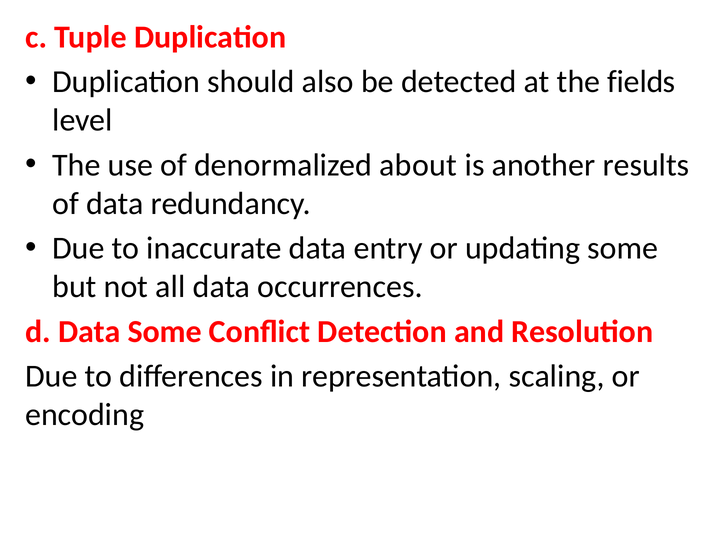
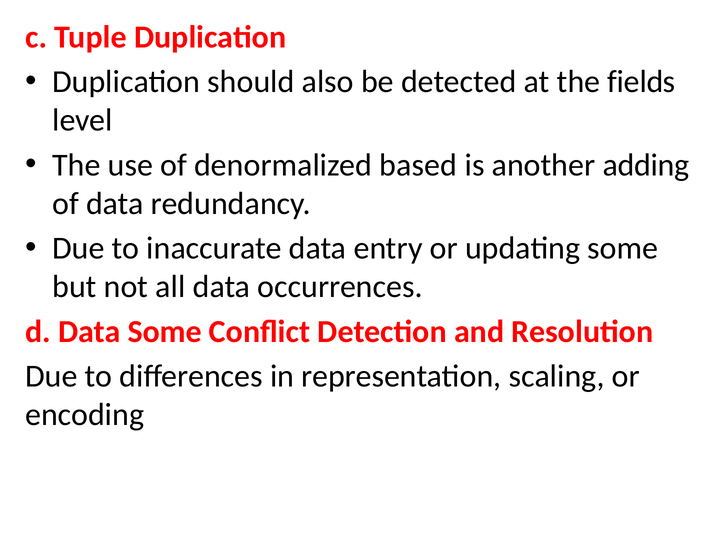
about: about -> based (418, 165)
results: results -> adding (646, 165)
